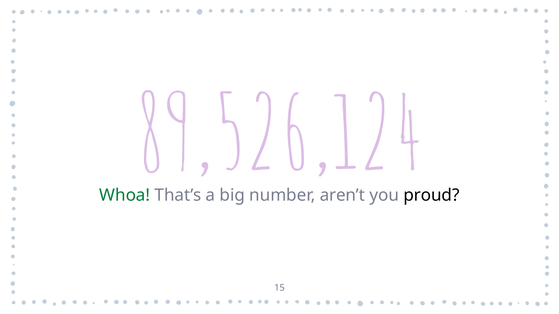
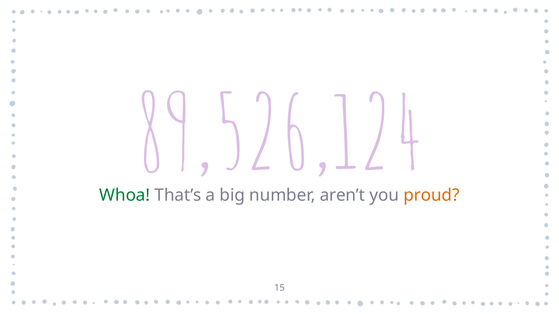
proud colour: black -> orange (432, 195)
